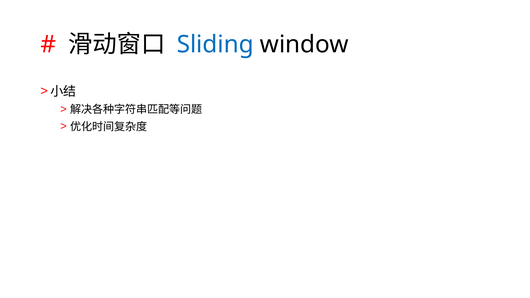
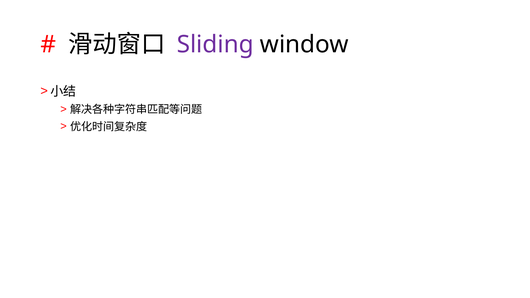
Sliding colour: blue -> purple (215, 45)
